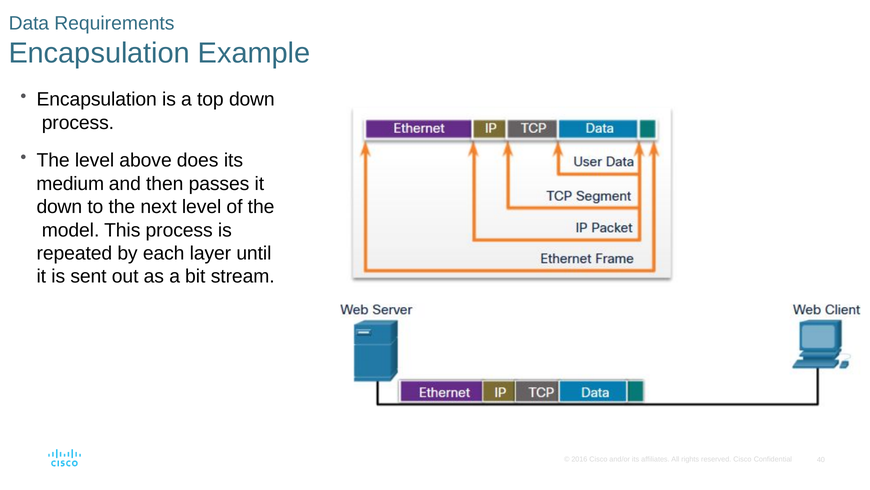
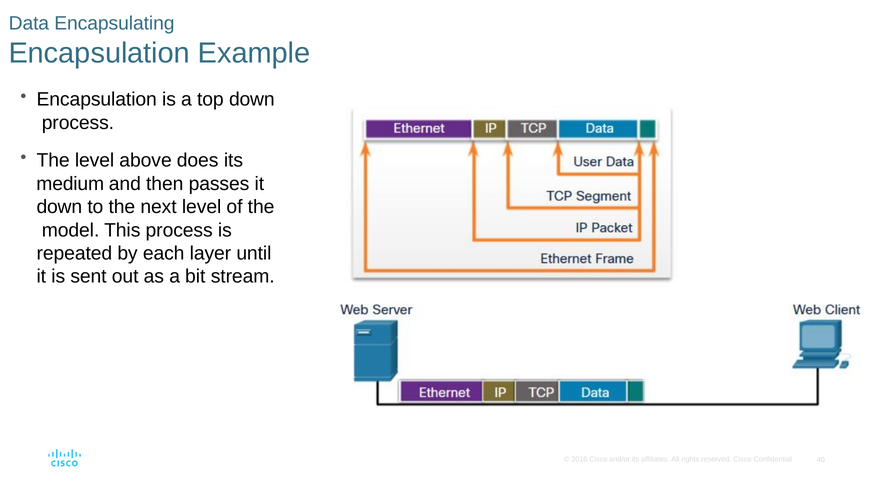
Requirements: Requirements -> Encapsulating (114, 23)
